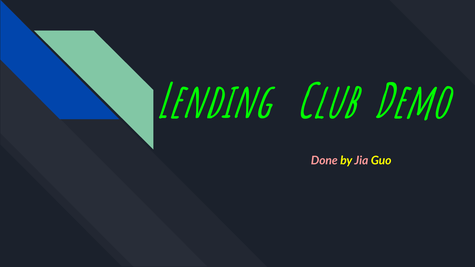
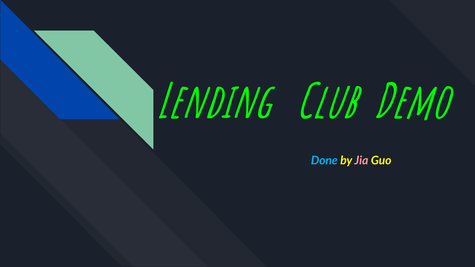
Done colour: pink -> light blue (324, 161)
